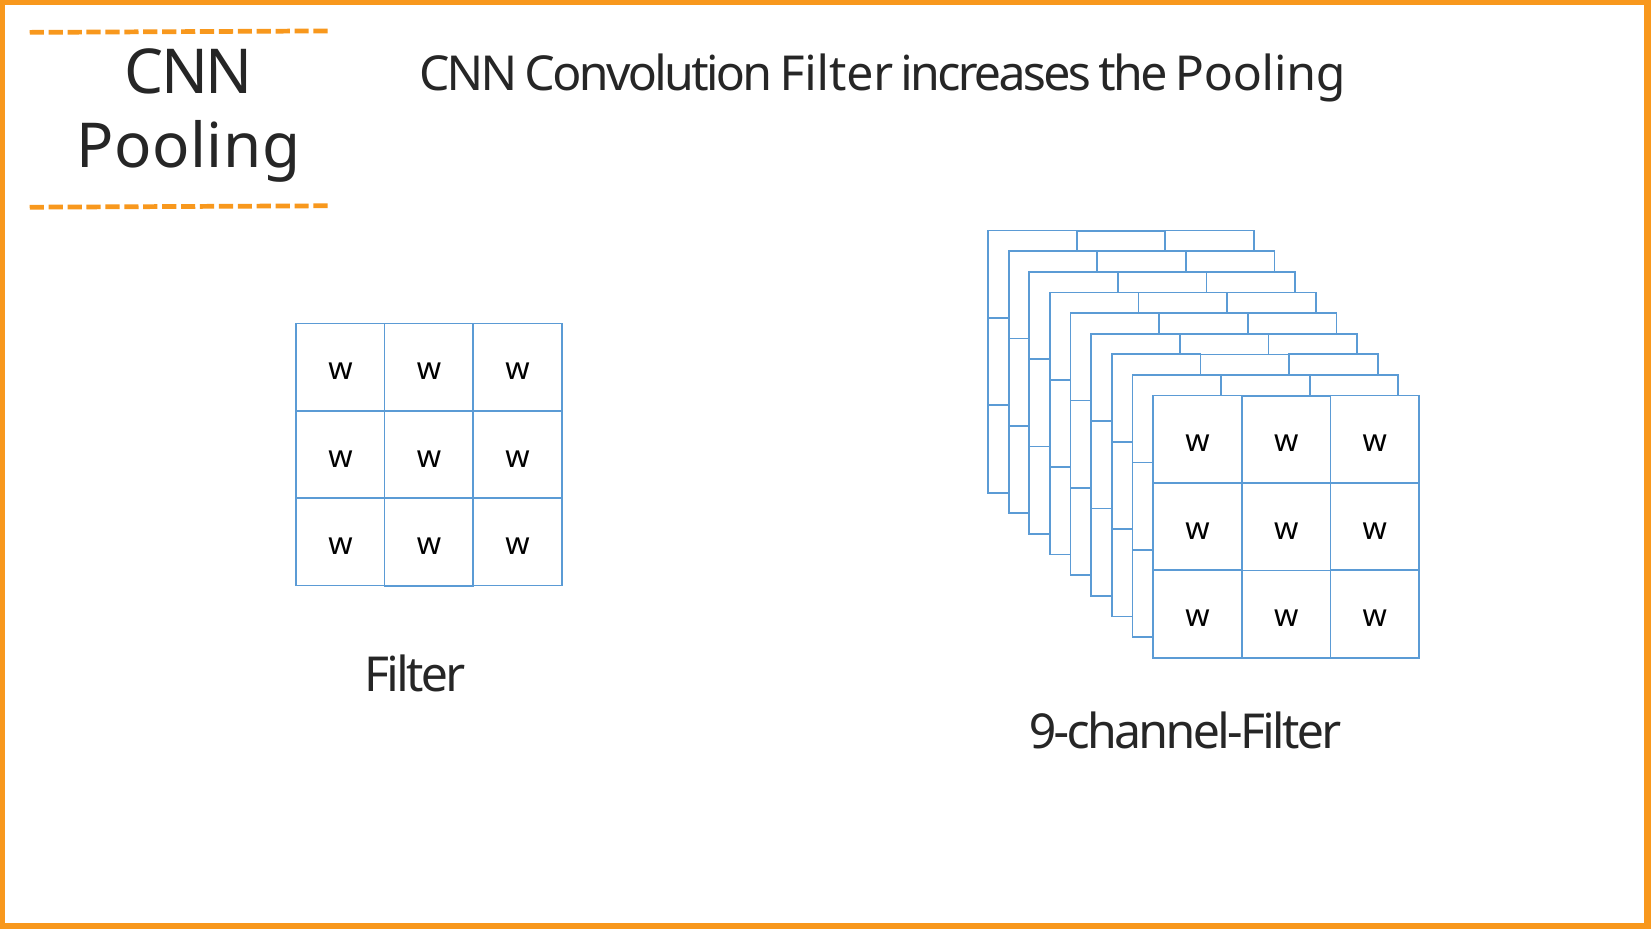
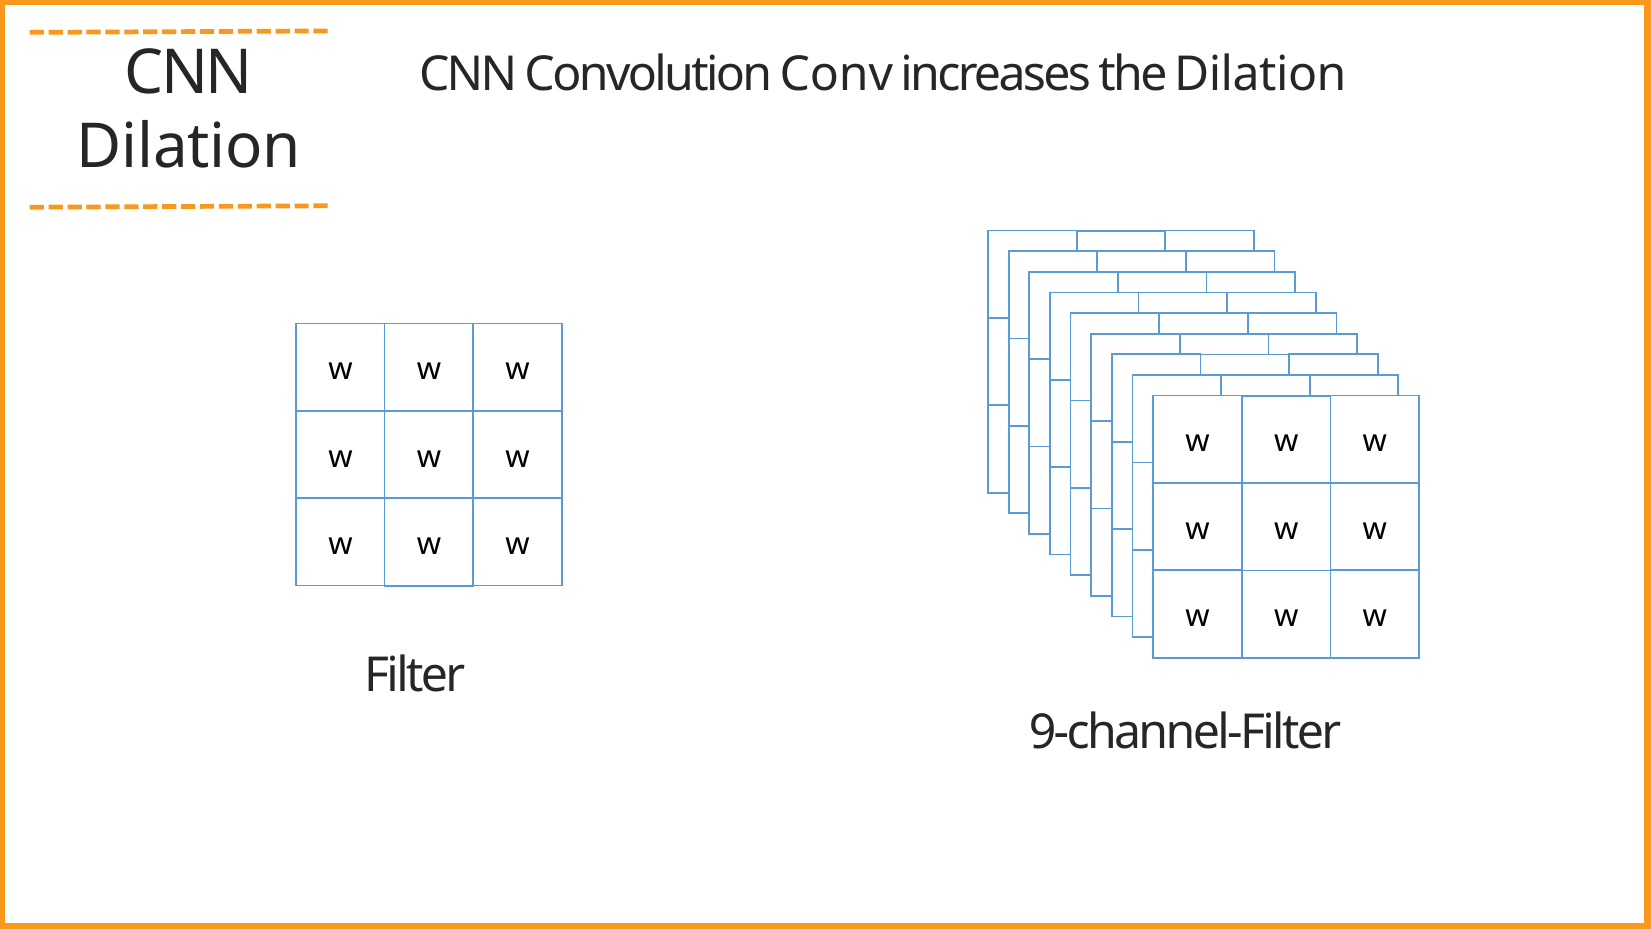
Convolution Filter: Filter -> Conv (836, 74)
the Pooling: Pooling -> Dilation (1260, 74)
Pooling: Pooling -> Dilation (189, 147)
